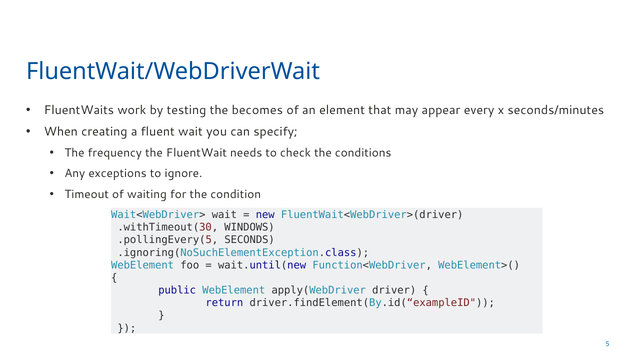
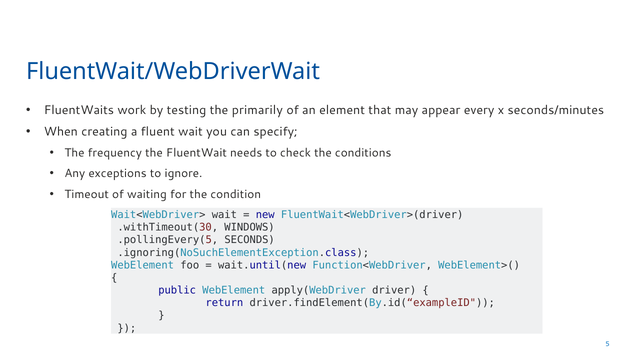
becomes: becomes -> primarily (257, 110)
